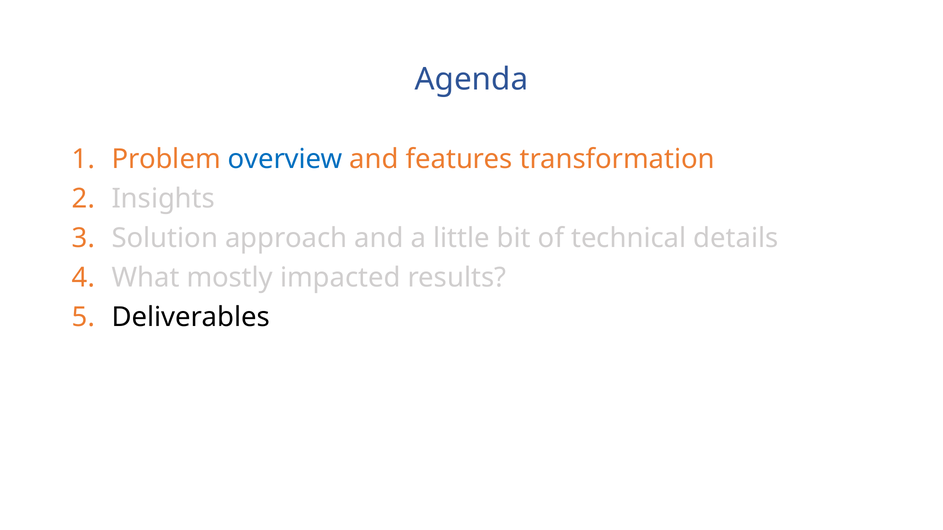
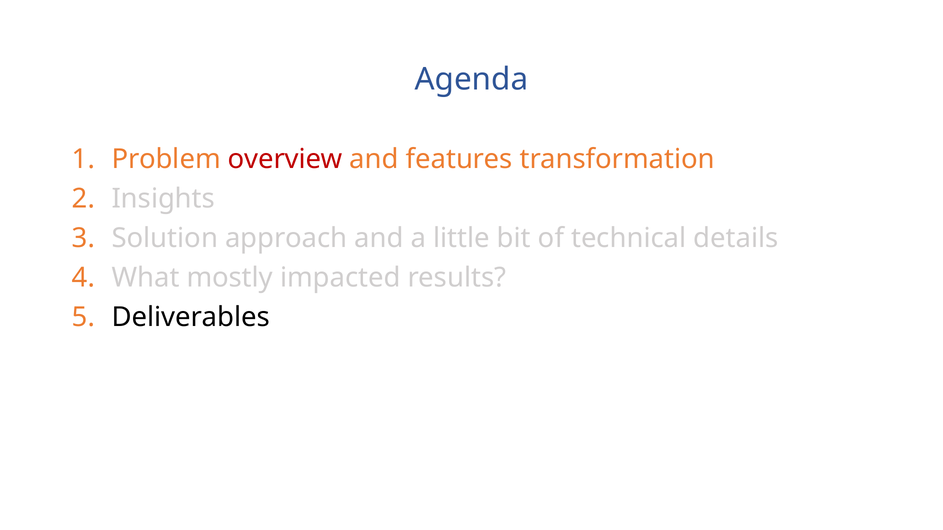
overview colour: blue -> red (285, 159)
